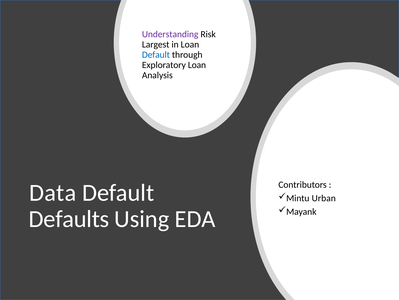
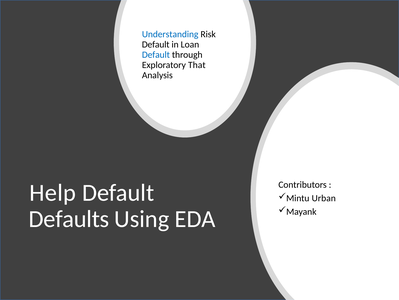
Understanding colour: purple -> blue (170, 34)
Largest: Largest -> Default (156, 44)
Exploratory Loan: Loan -> That (197, 65)
Data: Data -> Help (53, 192)
